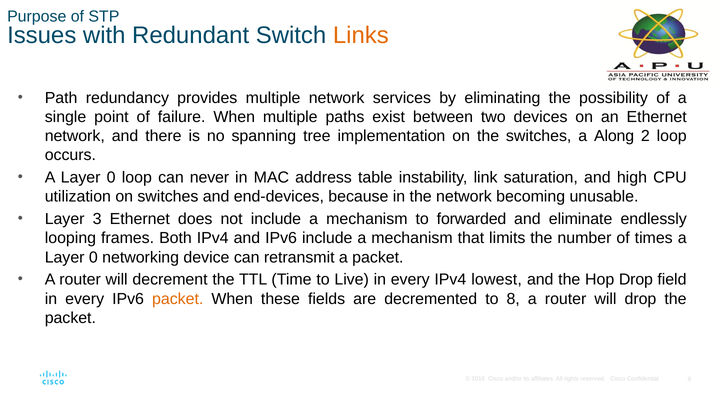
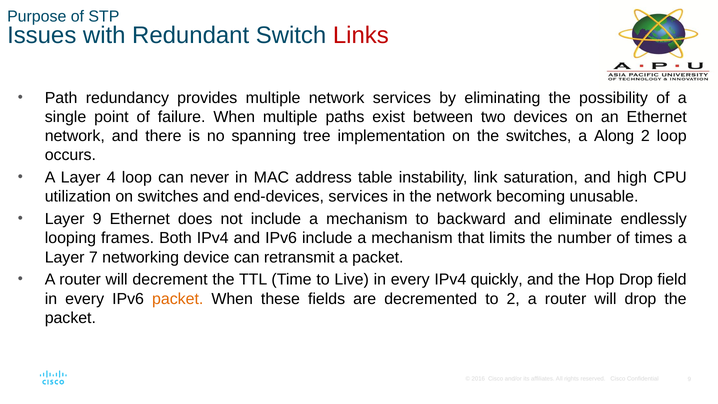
Links colour: orange -> red (361, 35)
0: 0 -> 4 (111, 178)
end-devices because: because -> services (358, 197)
Layer 3: 3 -> 9 (97, 219)
forwarded: forwarded -> backward (471, 219)
0: 0 -> 7 (93, 257)
lowest: lowest -> quickly (497, 280)
to 8: 8 -> 2 (513, 299)
